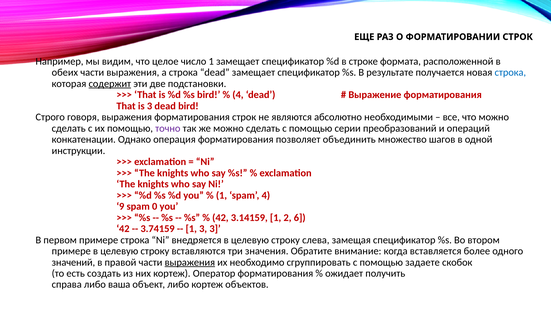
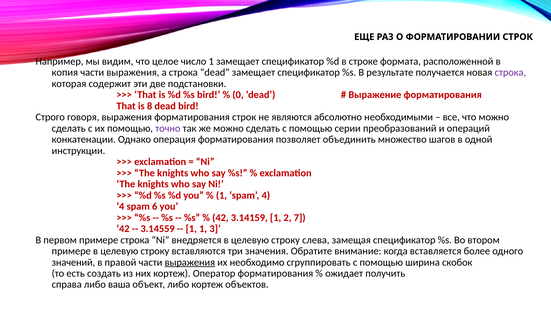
обеих: обеих -> копия (65, 72)
строка colour: blue -> purple (510, 72)
содержит underline: present -> none (110, 84)
4: 4 -> 0 (238, 95)
is 3: 3 -> 8 (150, 106)
9: 9 -> 4 (120, 206)
0: 0 -> 6 (155, 206)
6: 6 -> 7 (300, 218)
3.74159: 3.74159 -> 3.14559 (158, 229)
1 3: 3 -> 1 (203, 229)
задаете: задаете -> ширина (423, 262)
